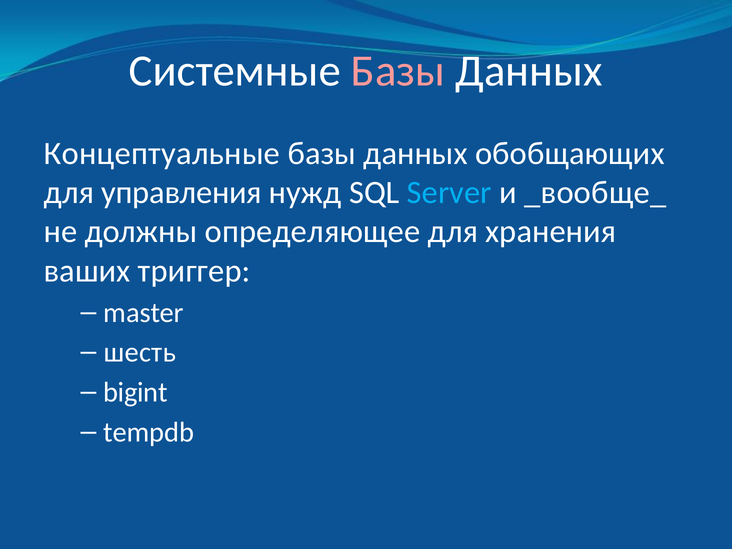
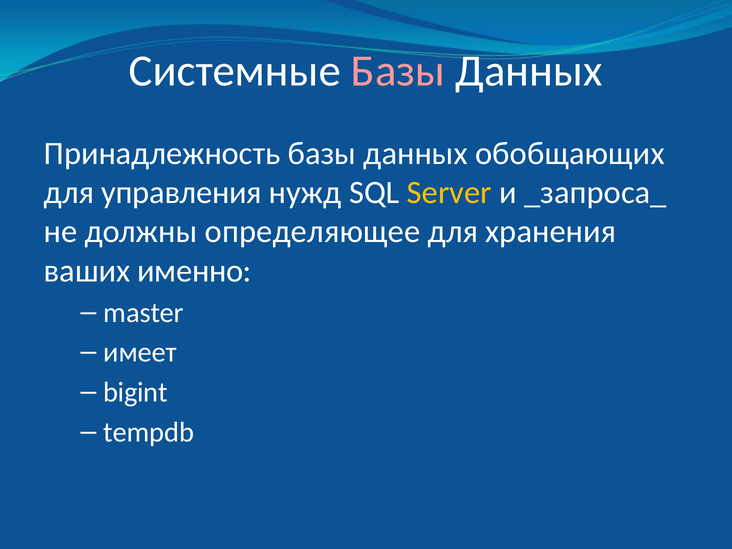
Концептуальные: Концептуальные -> Принадлежность (162, 154)
Server colour: light blue -> yellow (449, 193)
_вообще_: _вообще_ -> _запроса_ (595, 193)
триггер: триггер -> именно (194, 271)
шесть: шесть -> имеет (140, 353)
